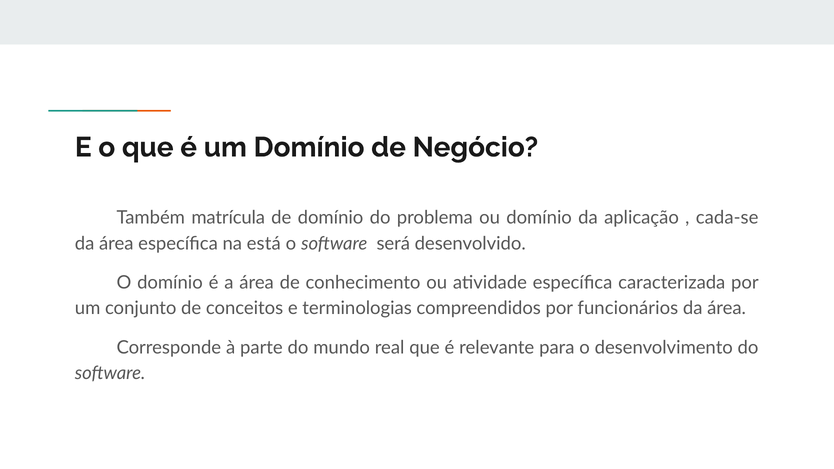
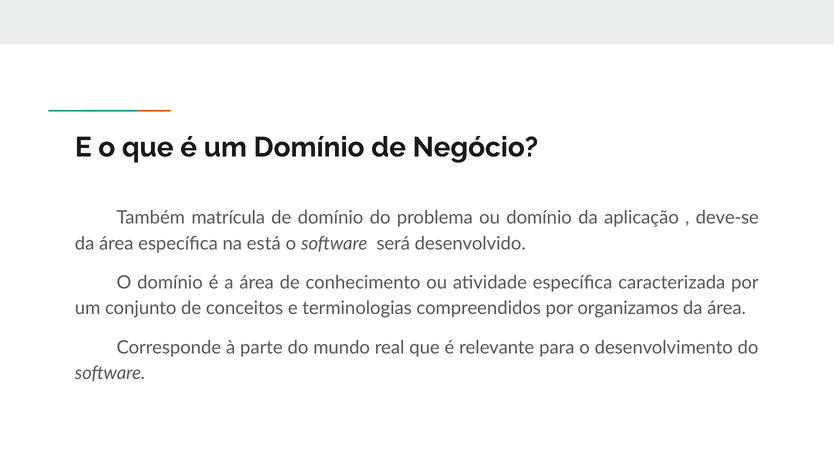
cada-se: cada-se -> deve-se (727, 218)
funcionários: funcionários -> organizamos (628, 308)
